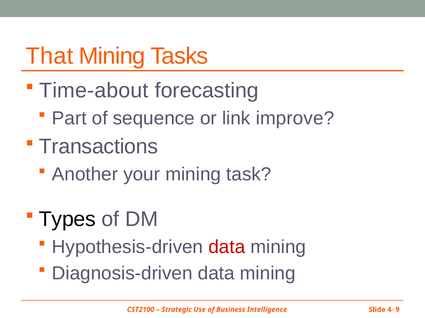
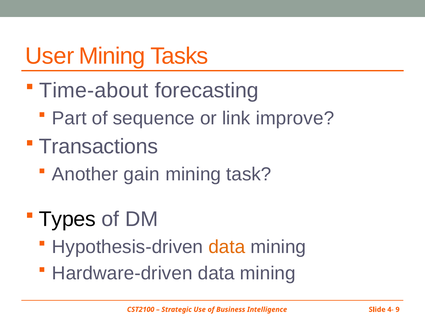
That: That -> User (50, 56)
your: your -> gain (142, 175)
data colour: red -> orange (227, 247)
Diagnosis-driven: Diagnosis-driven -> Hardware-driven (122, 274)
